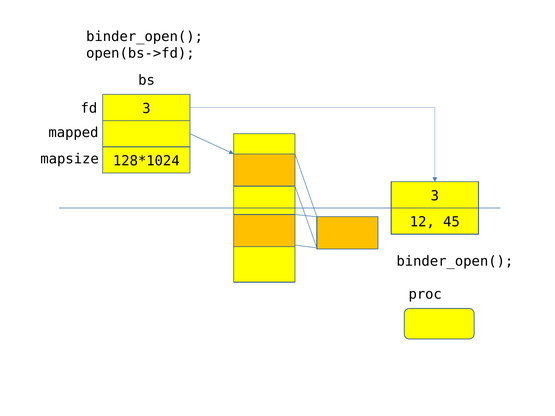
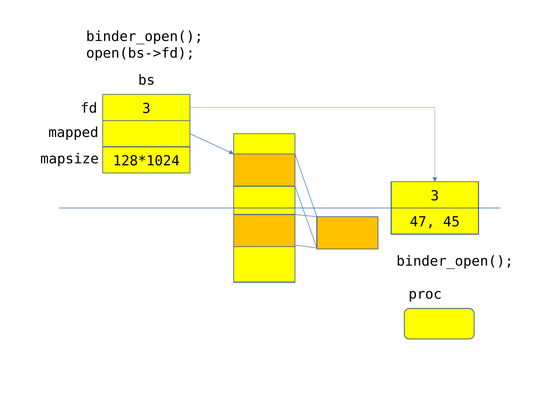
12: 12 -> 47 (422, 222)
